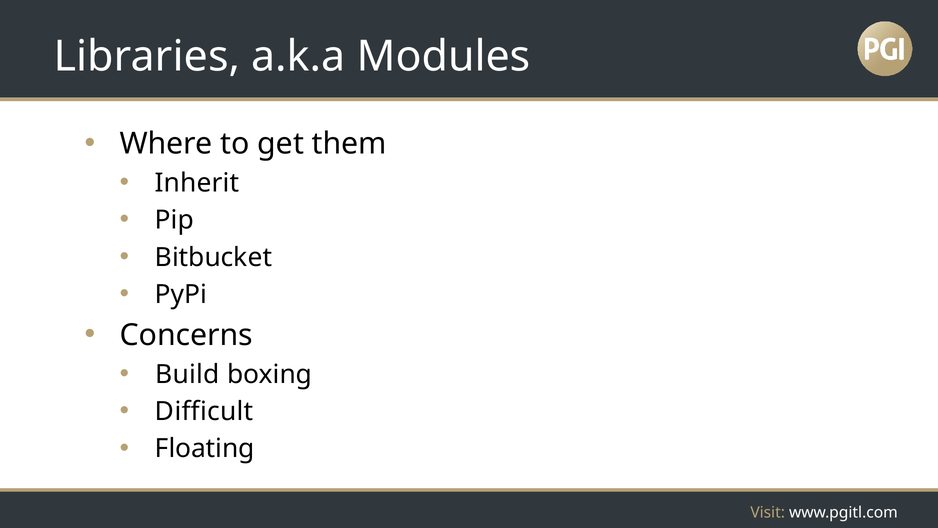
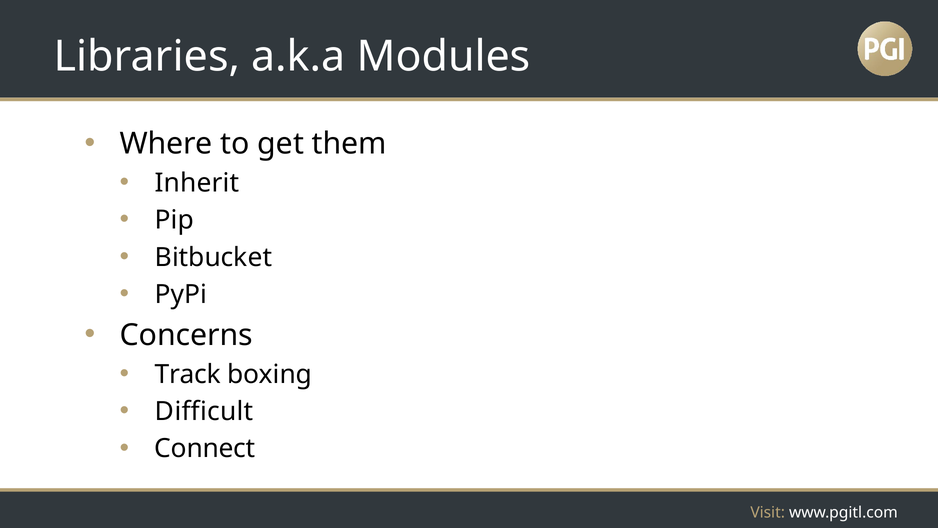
Build: Build -> Track (188, 374)
Floating: Floating -> Connect (205, 448)
